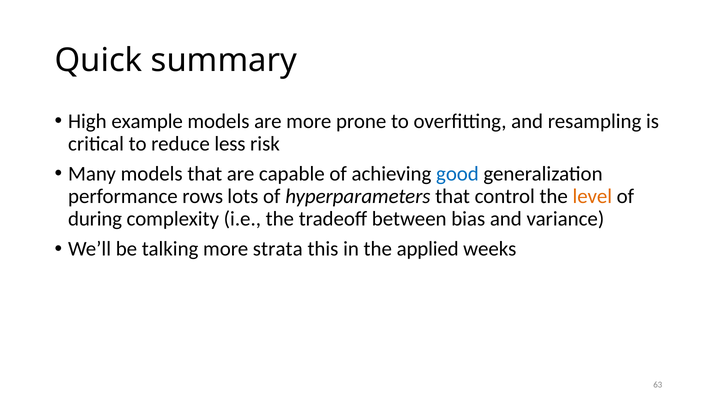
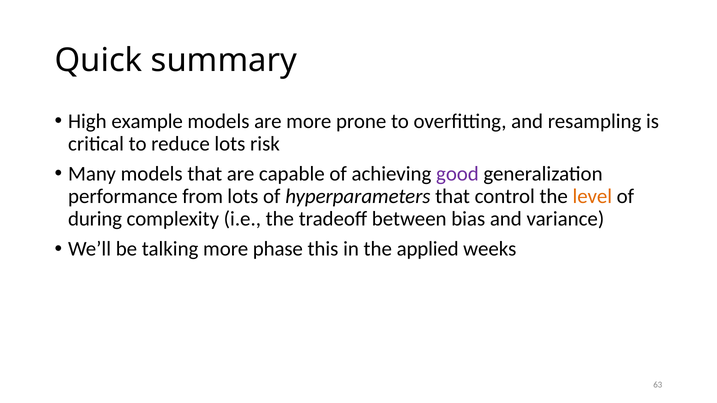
reduce less: less -> lots (230, 144)
good colour: blue -> purple (457, 174)
rows: rows -> from (203, 196)
strata: strata -> phase (278, 249)
